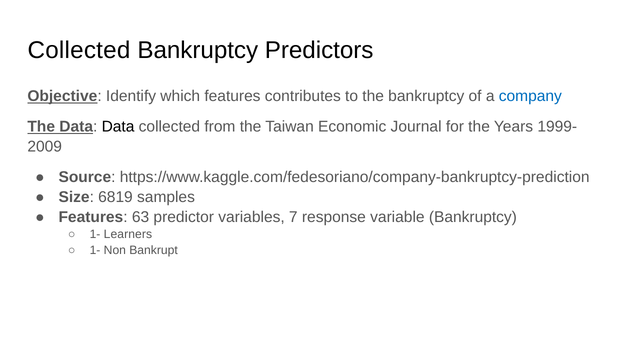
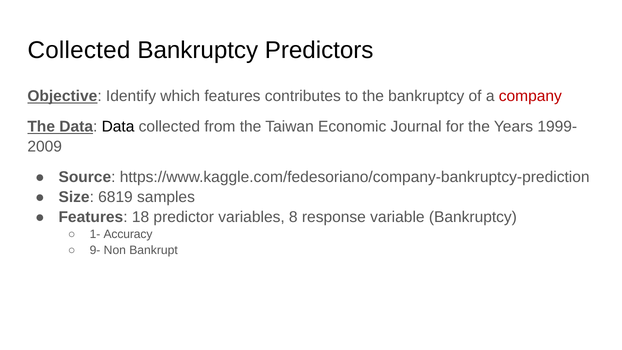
company colour: blue -> red (530, 96)
63: 63 -> 18 (141, 217)
7: 7 -> 8 (293, 217)
Learners: Learners -> Accuracy (128, 234)
1-: 1- -> 9- (95, 250)
